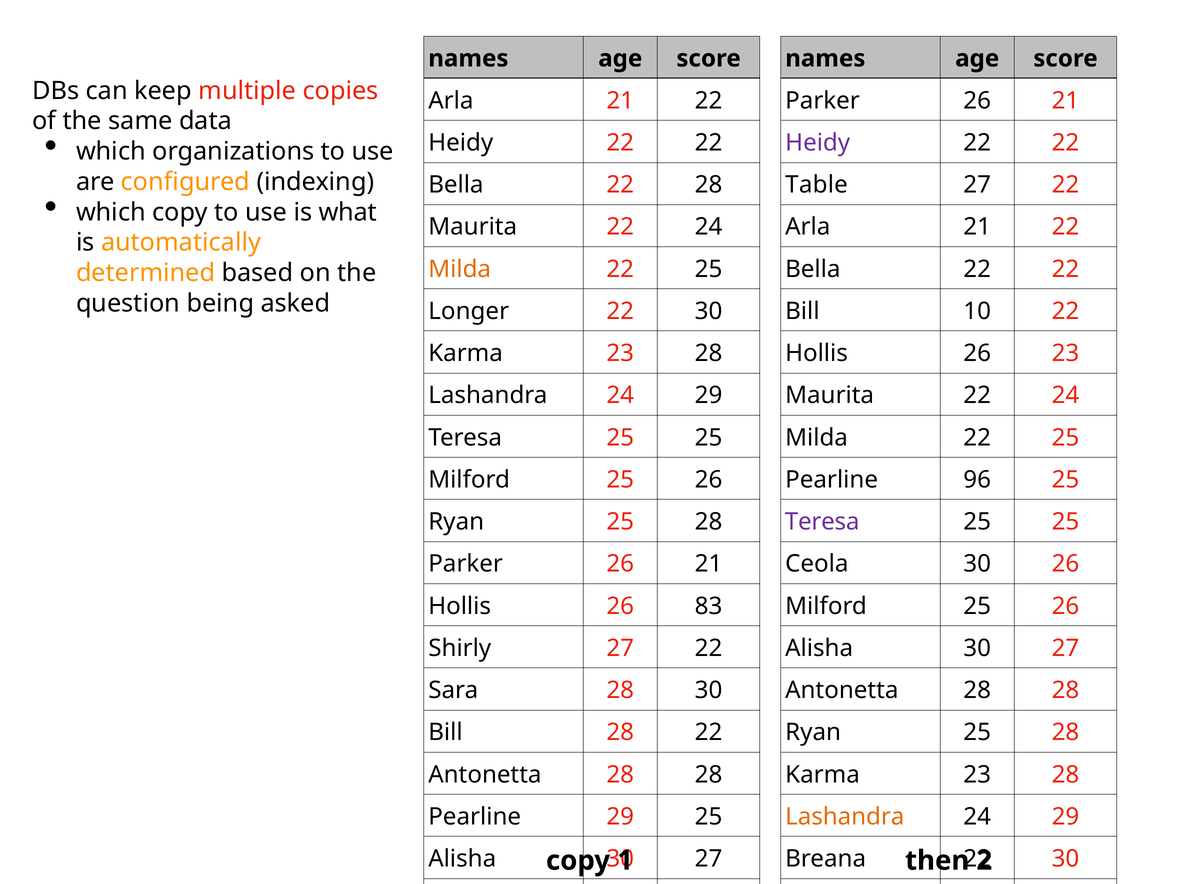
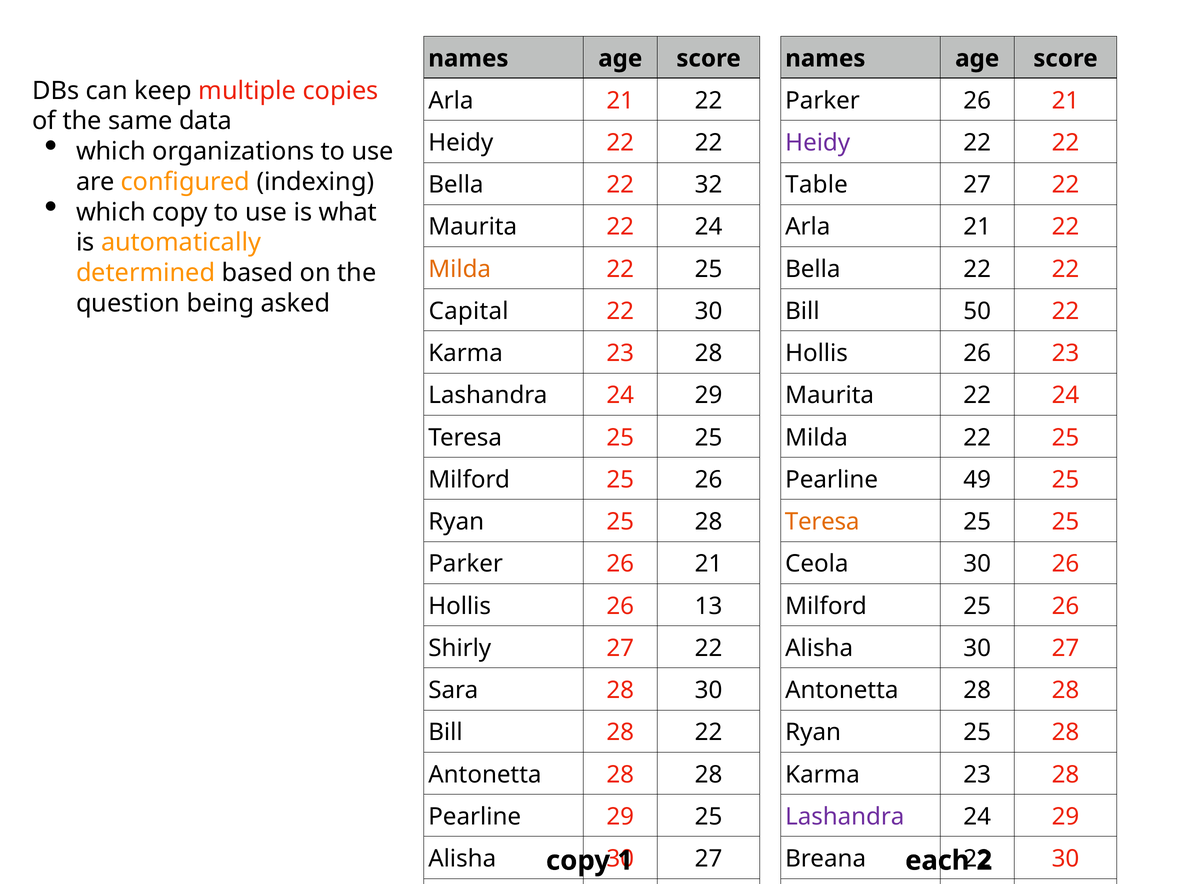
22 28: 28 -> 32 (709, 185)
Longer: Longer -> Capital (469, 311)
10: 10 -> 50 (977, 311)
96: 96 -> 49 (977, 480)
Teresa colour: purple -> orange (822, 522)
83: 83 -> 13 (709, 606)
Lashandra colour: orange -> purple (845, 817)
then: then -> each (937, 861)
